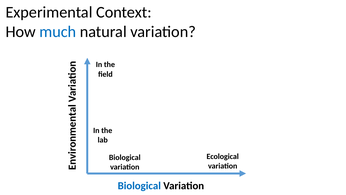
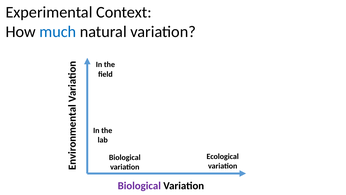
Biological colour: blue -> purple (139, 185)
